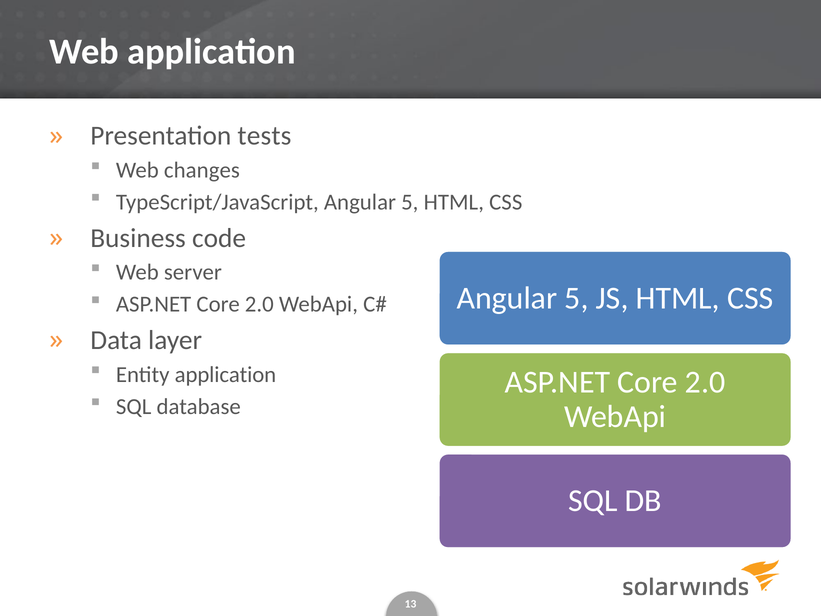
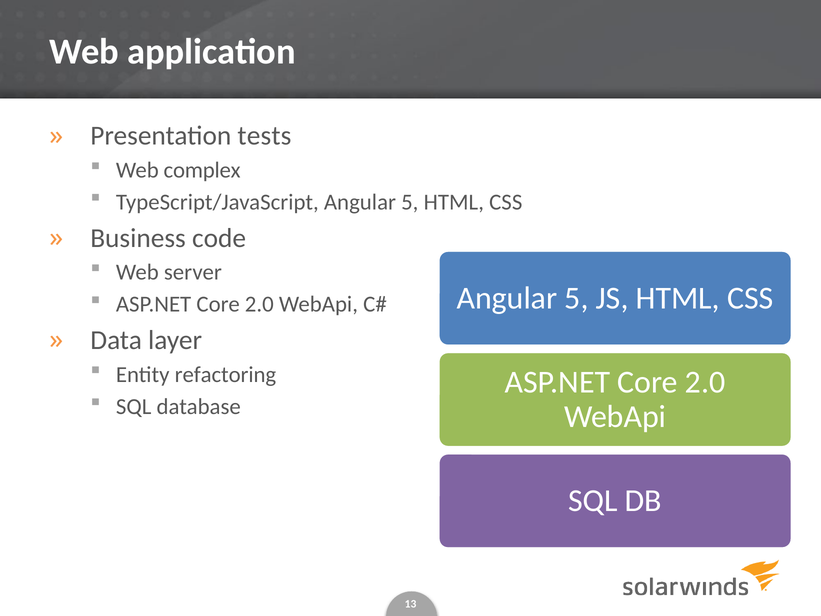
changes: changes -> complex (202, 170)
Entity application: application -> refactoring (225, 374)
